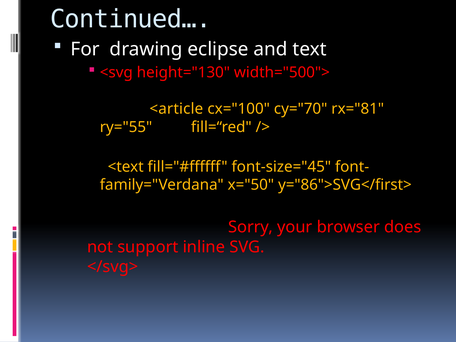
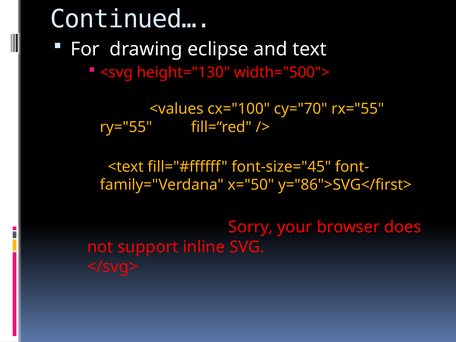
<article: <article -> <values (176, 109)
rx="81: rx="81 -> rx="55 (358, 109)
